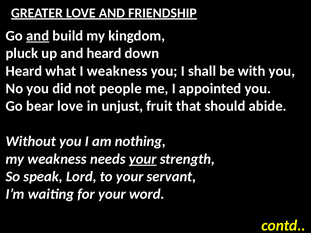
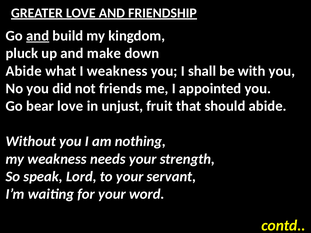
and heard: heard -> make (104, 53)
Heard: Heard -> Abide (24, 71)
people: people -> friends (121, 89)
your underline: present -> none (143, 159)
